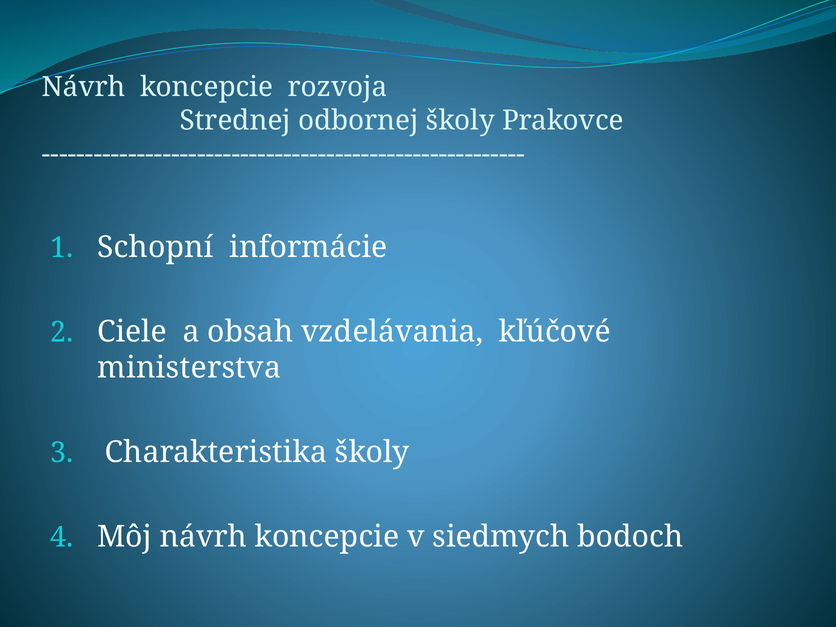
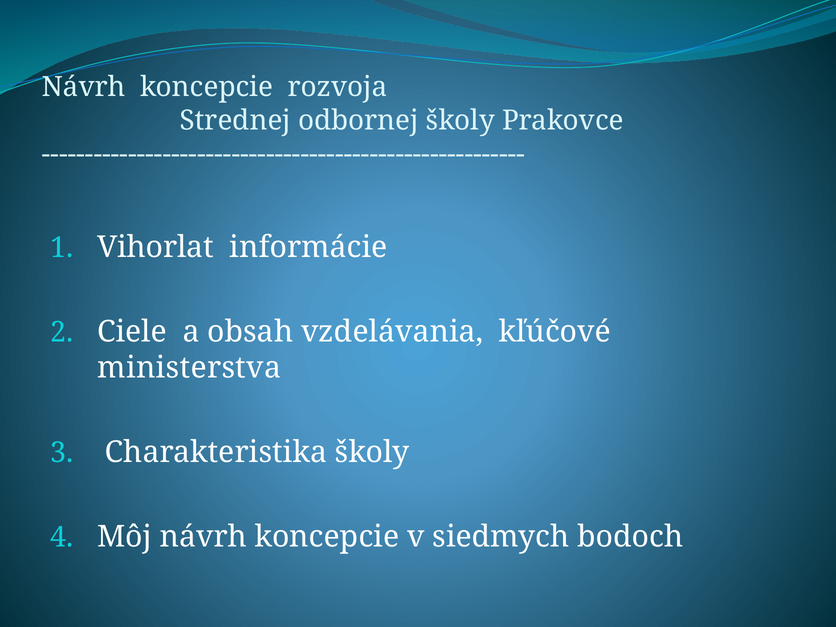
Schopní: Schopní -> Vihorlat (155, 247)
